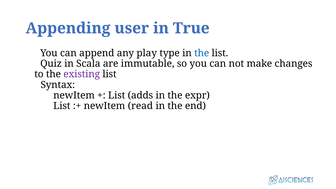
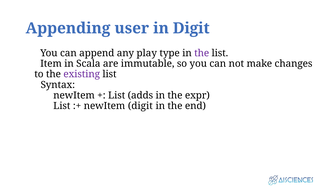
in True: True -> Digit (191, 28)
the colour: blue -> purple (202, 53)
Quiz: Quiz -> Item (51, 64)
newItem read: read -> digit (140, 106)
